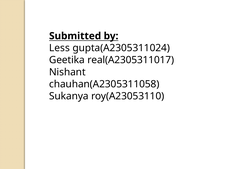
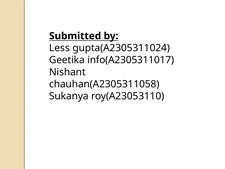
real(A2305311017: real(A2305311017 -> info(A2305311017 (131, 60)
